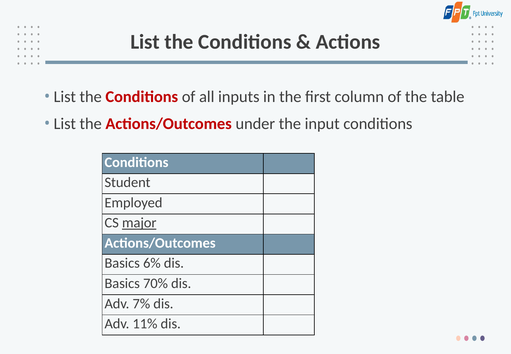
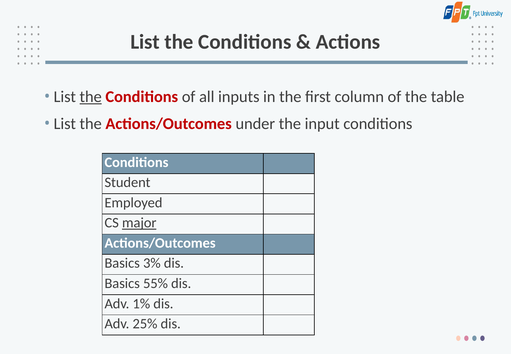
the underline: none -> present (91, 97)
6%: 6% -> 3% (152, 263)
70%: 70% -> 55% (156, 283)
7%: 7% -> 1% (141, 303)
11%: 11% -> 25% (145, 324)
